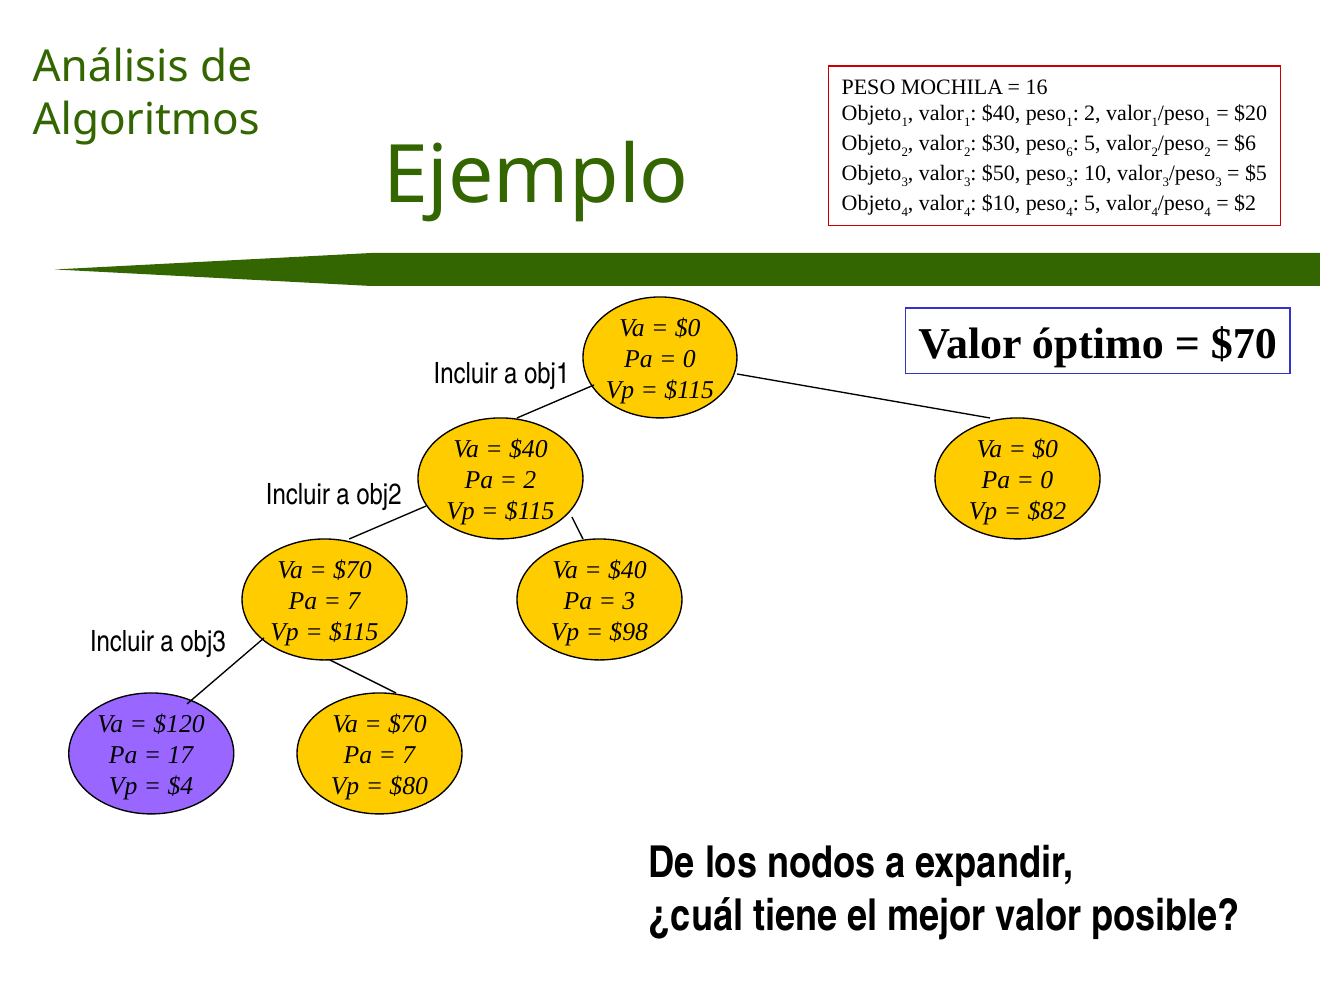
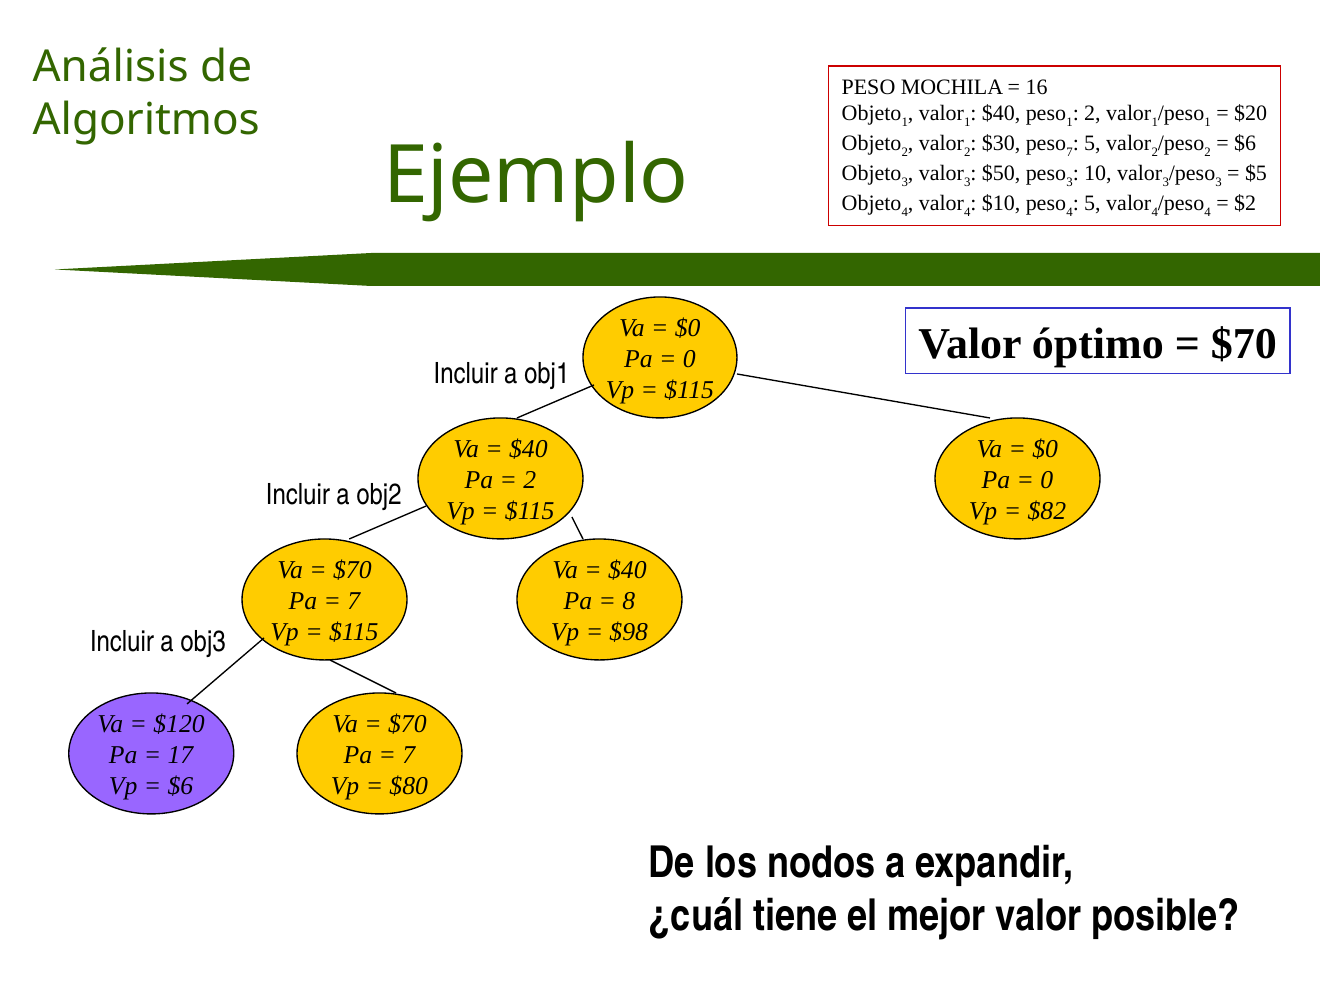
peso 6: 6 -> 7 (1070, 152)
3: 3 -> 8 (629, 601)
$4: $4 -> $6 (180, 786)
